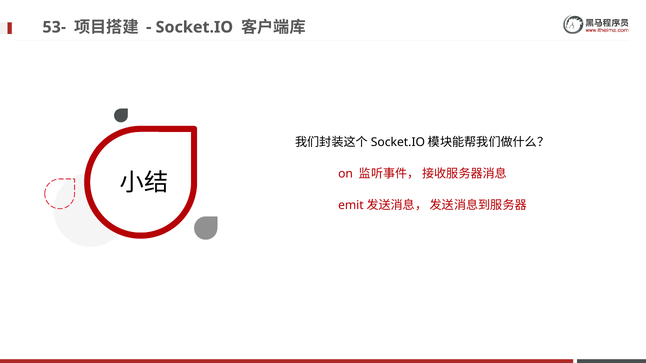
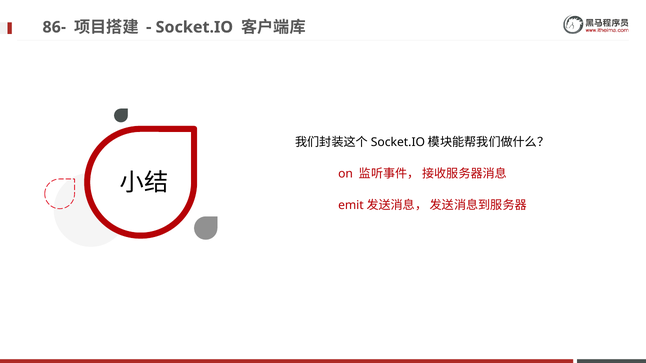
53-: 53- -> 86- (54, 27)
